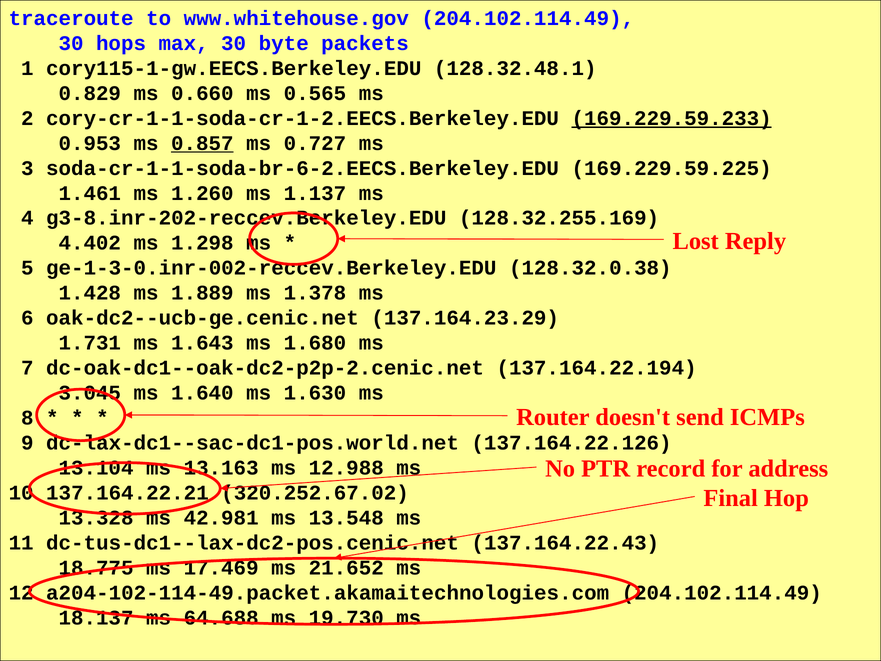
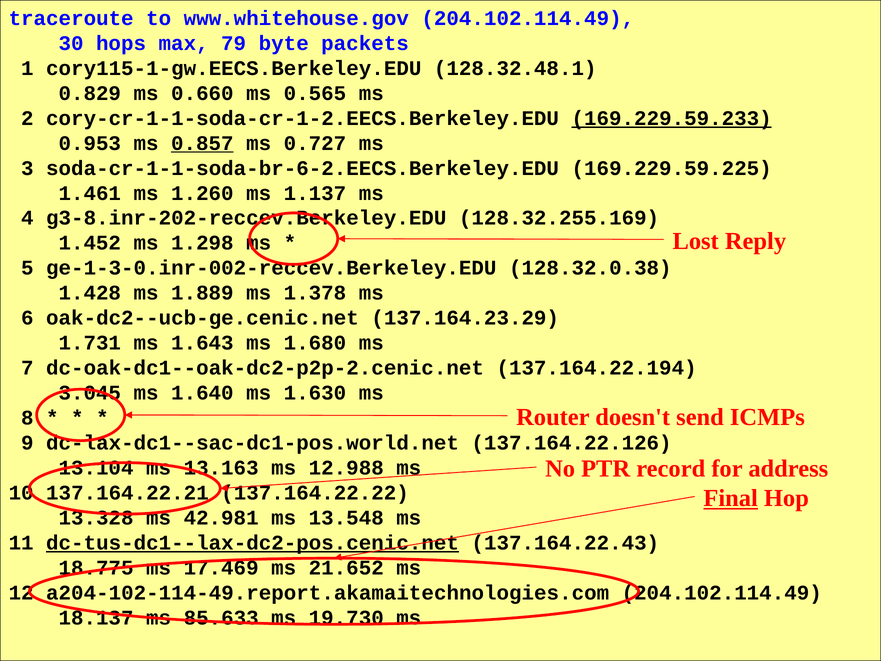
max 30: 30 -> 79 (234, 43)
4.402: 4.402 -> 1.452 (90, 243)
320.252.67.02: 320.252.67.02 -> 137.164.22.22 (315, 493)
Final underline: none -> present (731, 498)
dc-tus-dc1--lax-dc2-pos.cenic.net underline: none -> present (253, 543)
a204-102-114-49.packet.akamaitechnologies.com: a204-102-114-49.packet.akamaitechnologies.com -> a204-102-114-49.report.akamaitechnologies.com (328, 593)
64.688: 64.688 -> 85.633 (221, 618)
